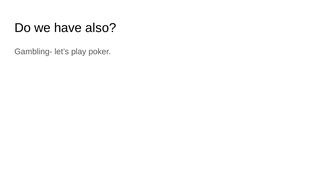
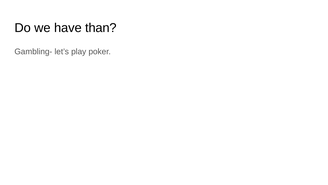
also: also -> than (101, 28)
